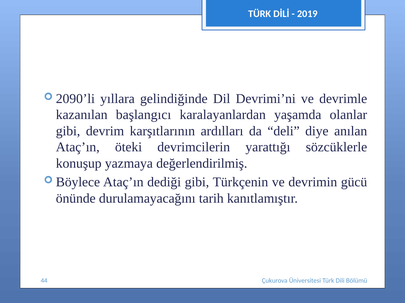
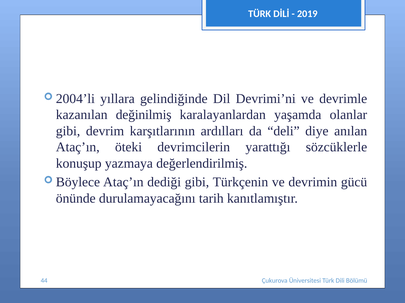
2090’li: 2090’li -> 2004’li (75, 99)
başlangıcı: başlangıcı -> değinilmiş (144, 115)
